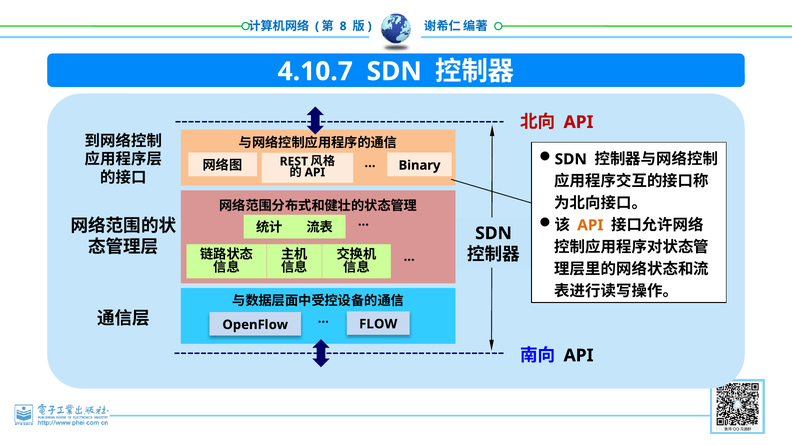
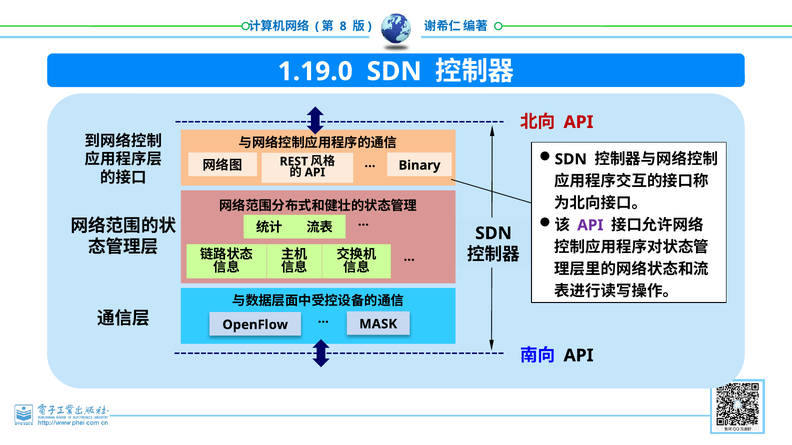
4.10.7: 4.10.7 -> 1.19.0 (315, 72)
API colour: orange -> purple (590, 225)
FLOW: FLOW -> MASK (378, 324)
